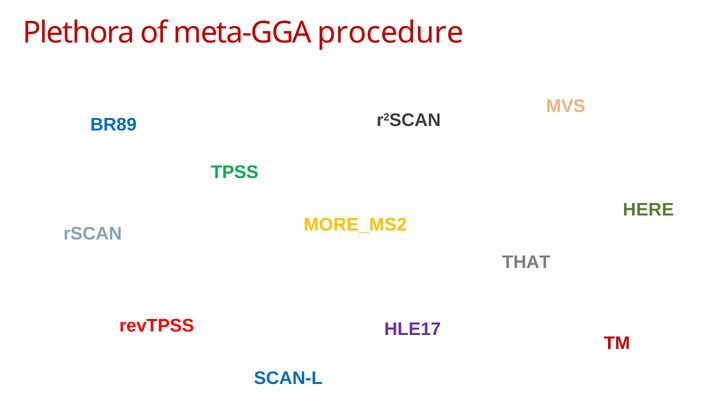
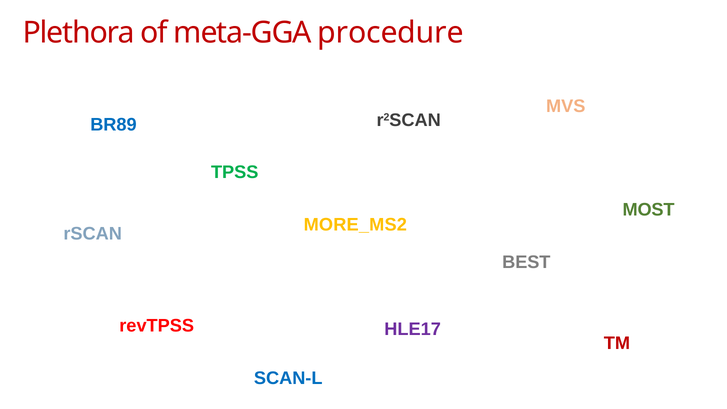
HERE: HERE -> MOST (649, 210)
THAT: THAT -> BEST (526, 262)
